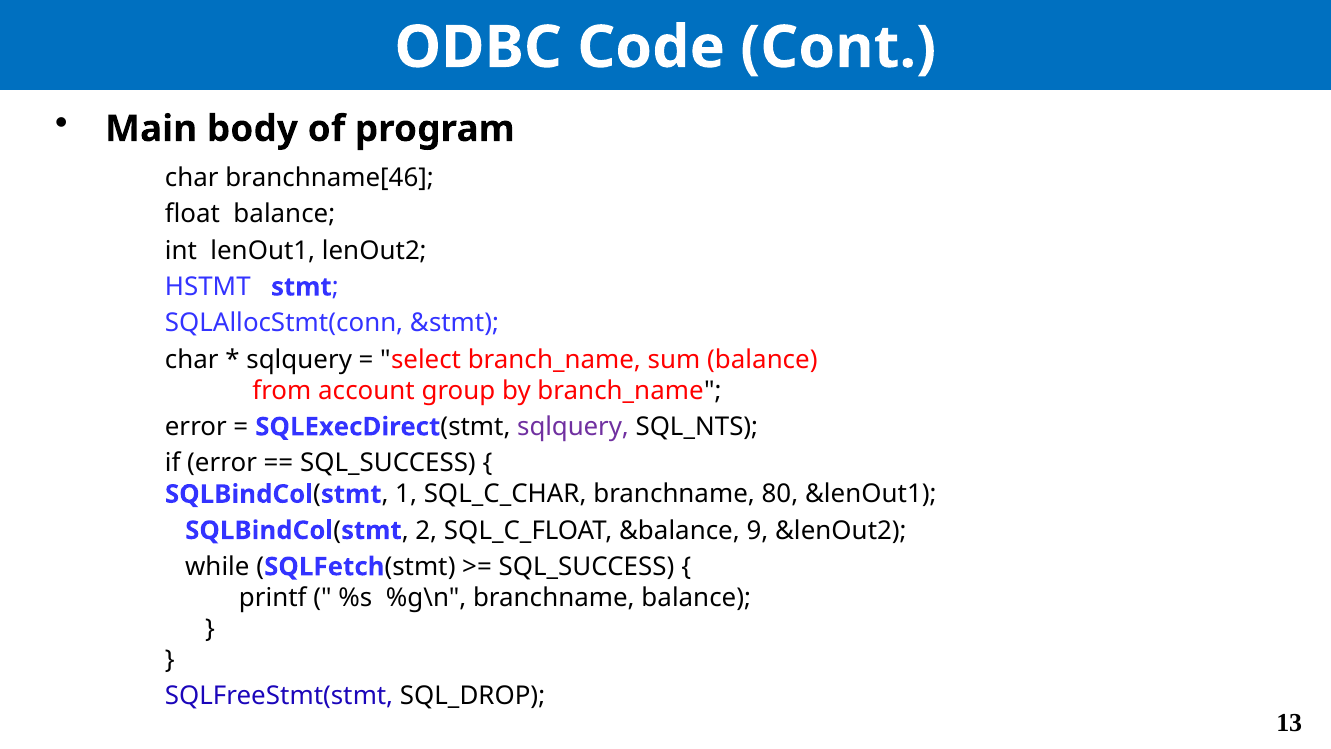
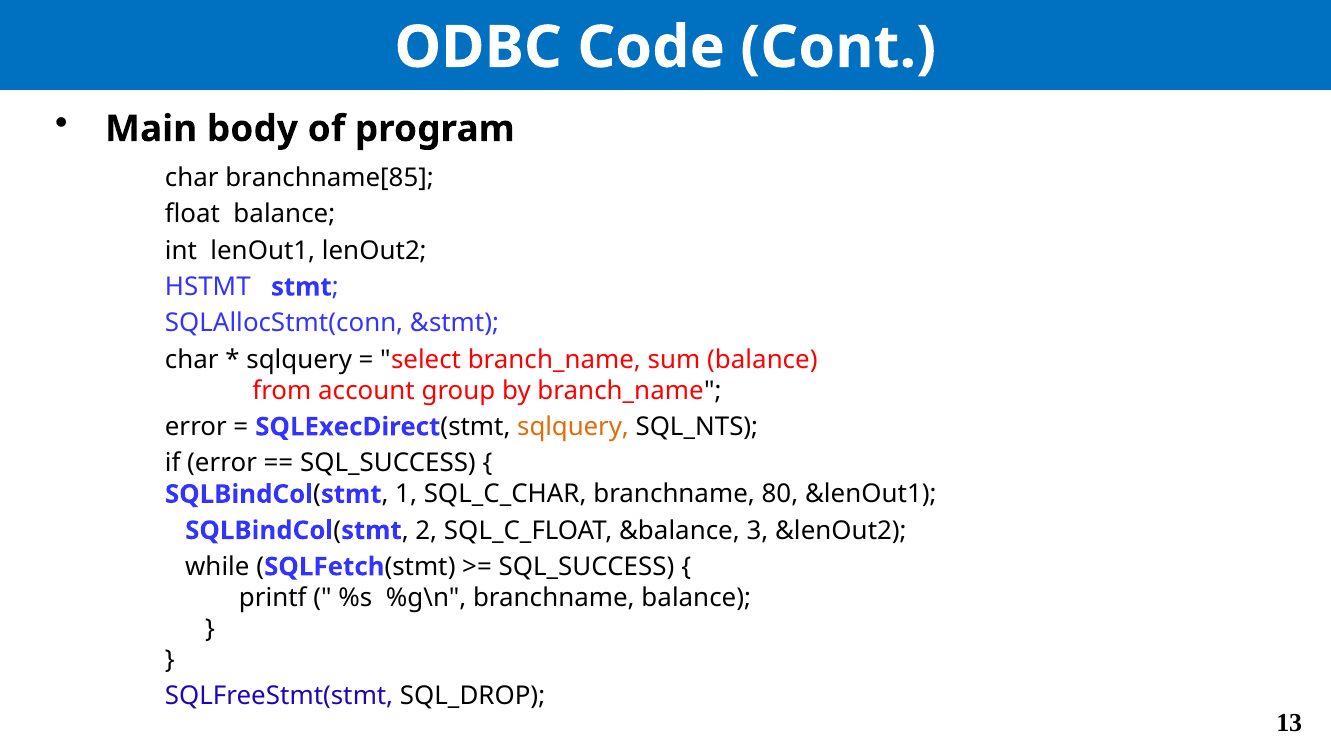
branchname[46: branchname[46 -> branchname[85 (330, 178)
sqlquery colour: purple -> orange (573, 427)
9: 9 -> 3 (757, 530)
